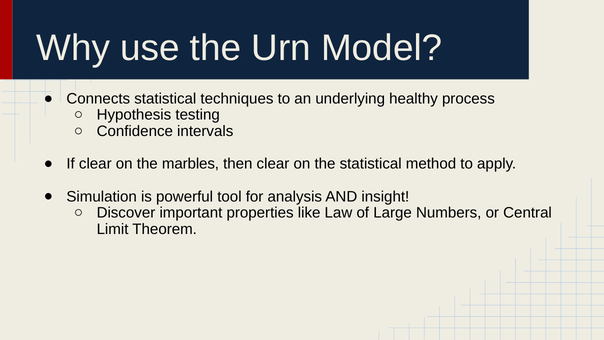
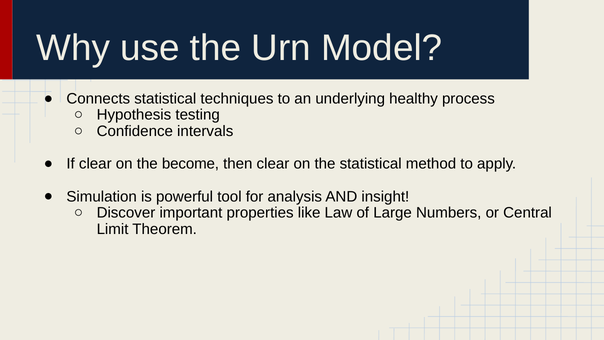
marbles: marbles -> become (190, 164)
